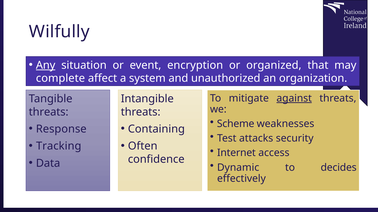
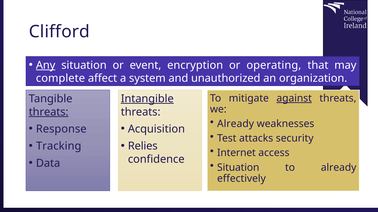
Wilfully: Wilfully -> Clifford (59, 32)
organized: organized -> operating (274, 65)
Intangible underline: none -> present (147, 99)
threats underline: none -> present (49, 112)
Scheme: Scheme -> Already (236, 124)
Containing: Containing -> Acquisition (156, 129)
Often: Often -> Relies (143, 146)
Dynamic: Dynamic -> Situation (238, 168)
to decides: decides -> already (339, 168)
